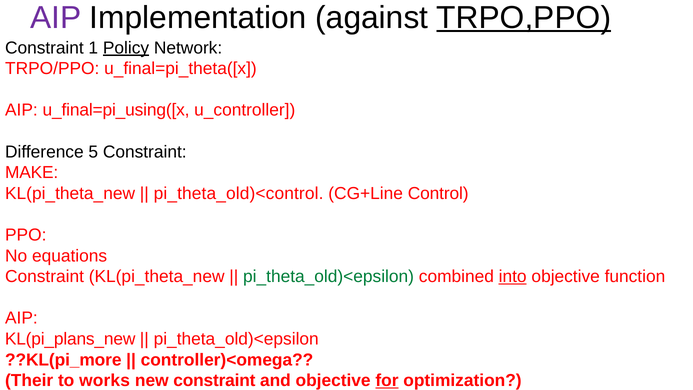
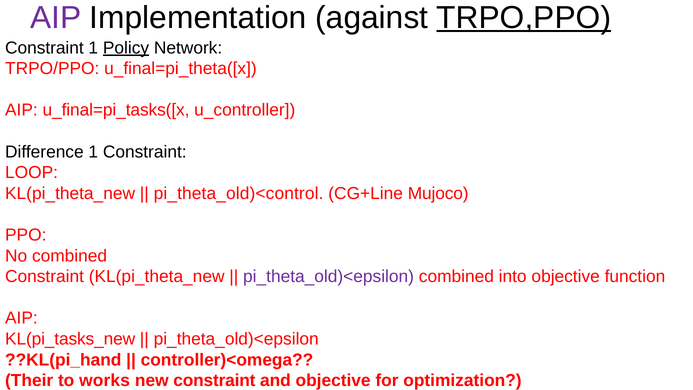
u_final=pi_using([x: u_final=pi_using([x -> u_final=pi_tasks([x (116, 110)
Difference 5: 5 -> 1 (93, 152)
MAKE: MAKE -> LOOP (32, 173)
Control: Control -> Mujoco (438, 193)
No equations: equations -> combined (70, 256)
pi_theta_old)<epsilon colour: green -> purple (329, 276)
into underline: present -> none (513, 276)
KL(pi_plans_new: KL(pi_plans_new -> KL(pi_tasks_new (70, 339)
??KL(pi_more: ??KL(pi_more -> ??KL(pi_hand (63, 360)
for underline: present -> none (387, 380)
